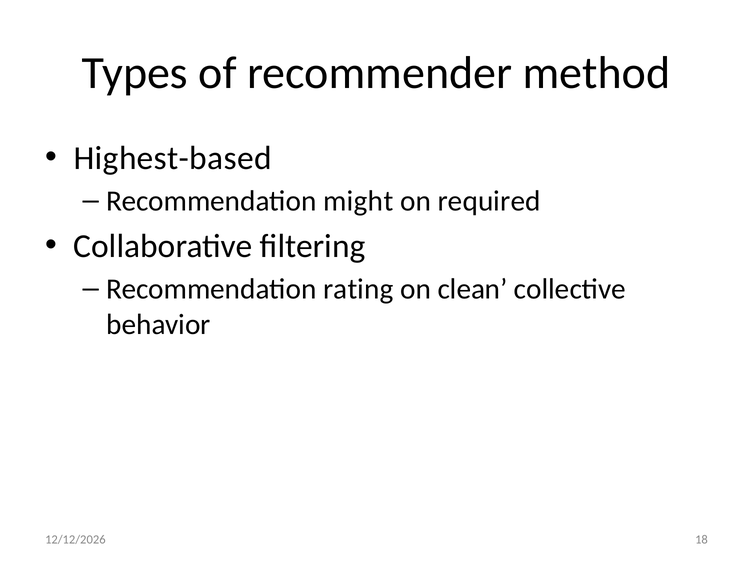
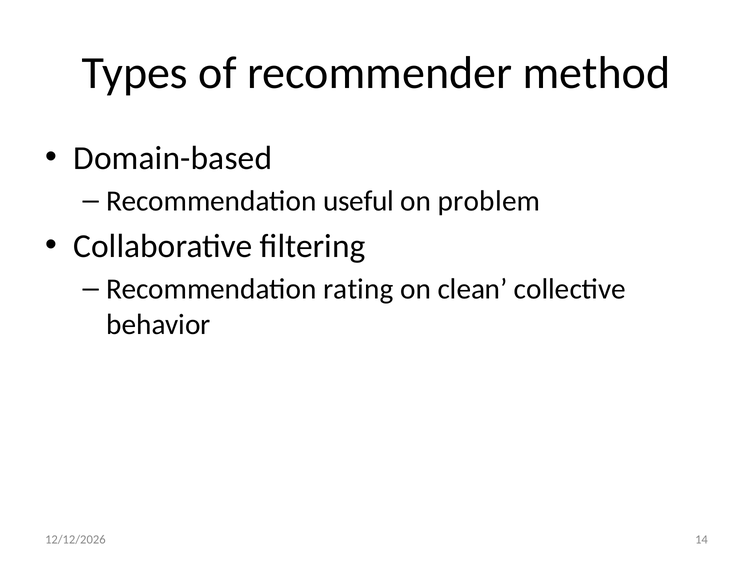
Highest-based: Highest-based -> Domain-based (173, 158)
might: might -> useful (359, 201)
required: required -> problem (489, 201)
18: 18 -> 14 (701, 539)
